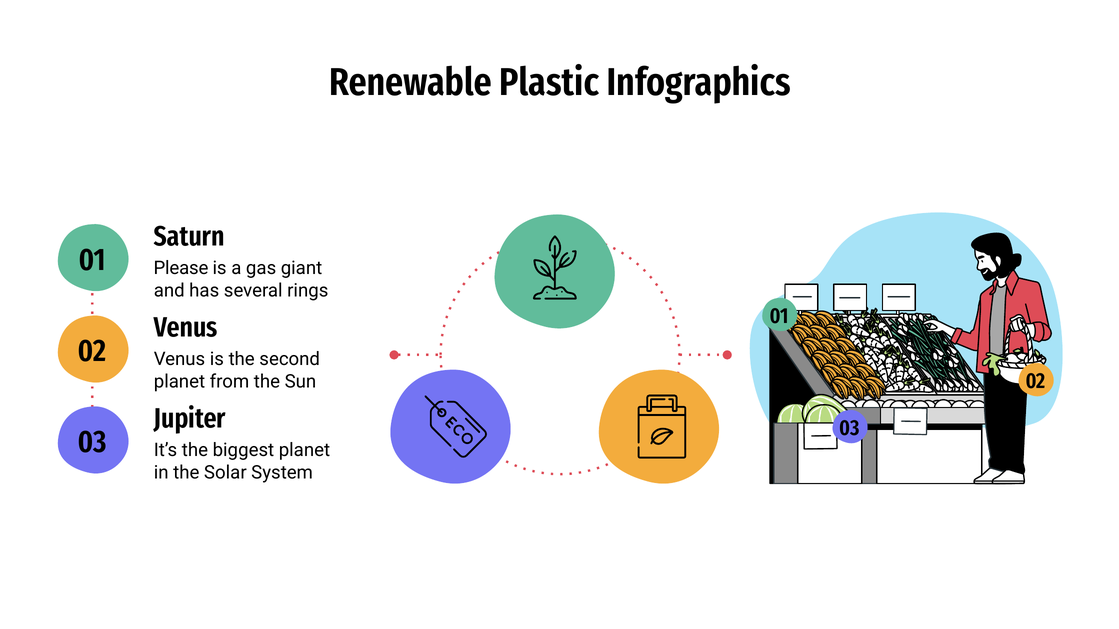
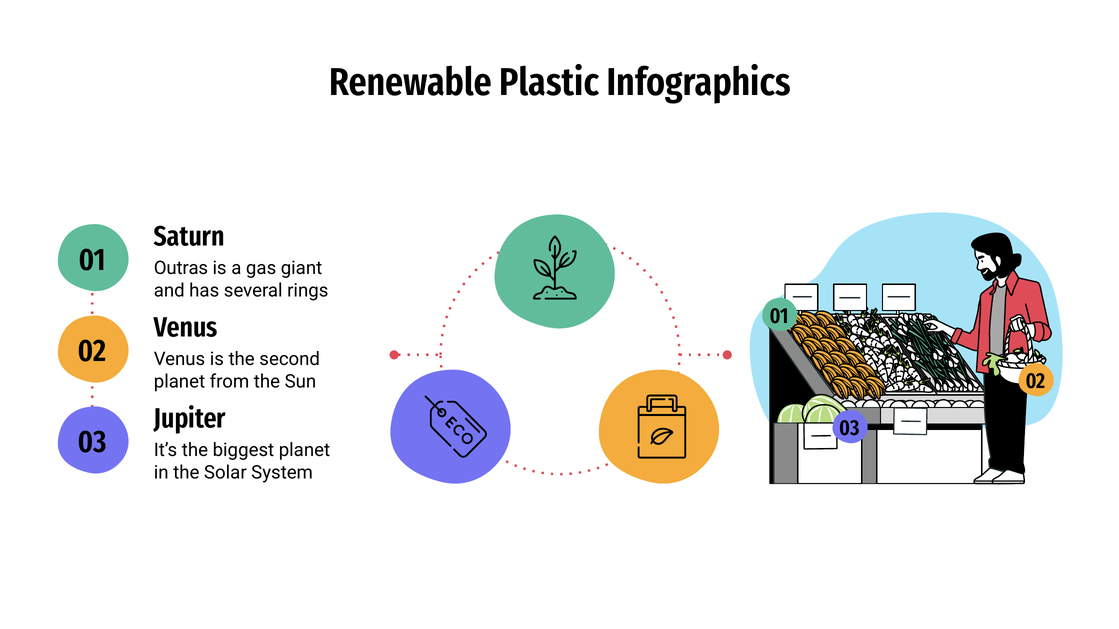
Please: Please -> Outras (181, 268)
